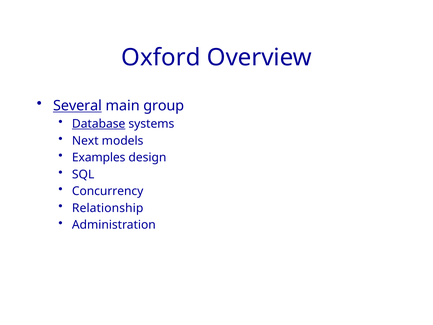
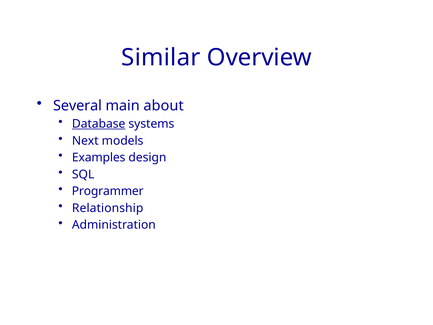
Oxford: Oxford -> Similar (161, 58)
Several underline: present -> none (77, 106)
group: group -> about (164, 106)
Concurrency: Concurrency -> Programmer (108, 191)
